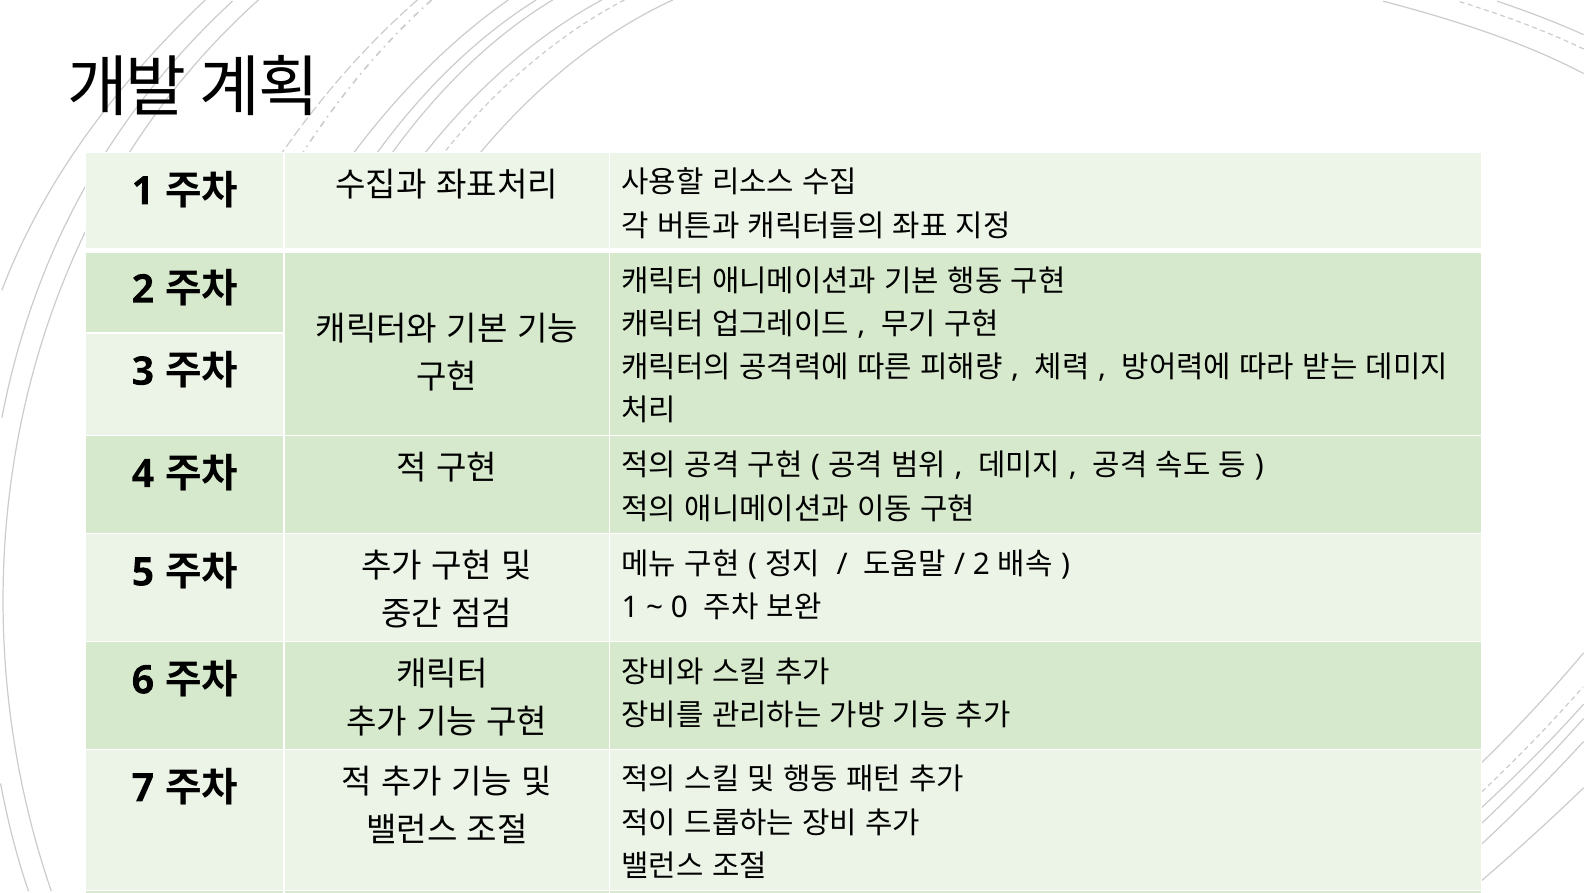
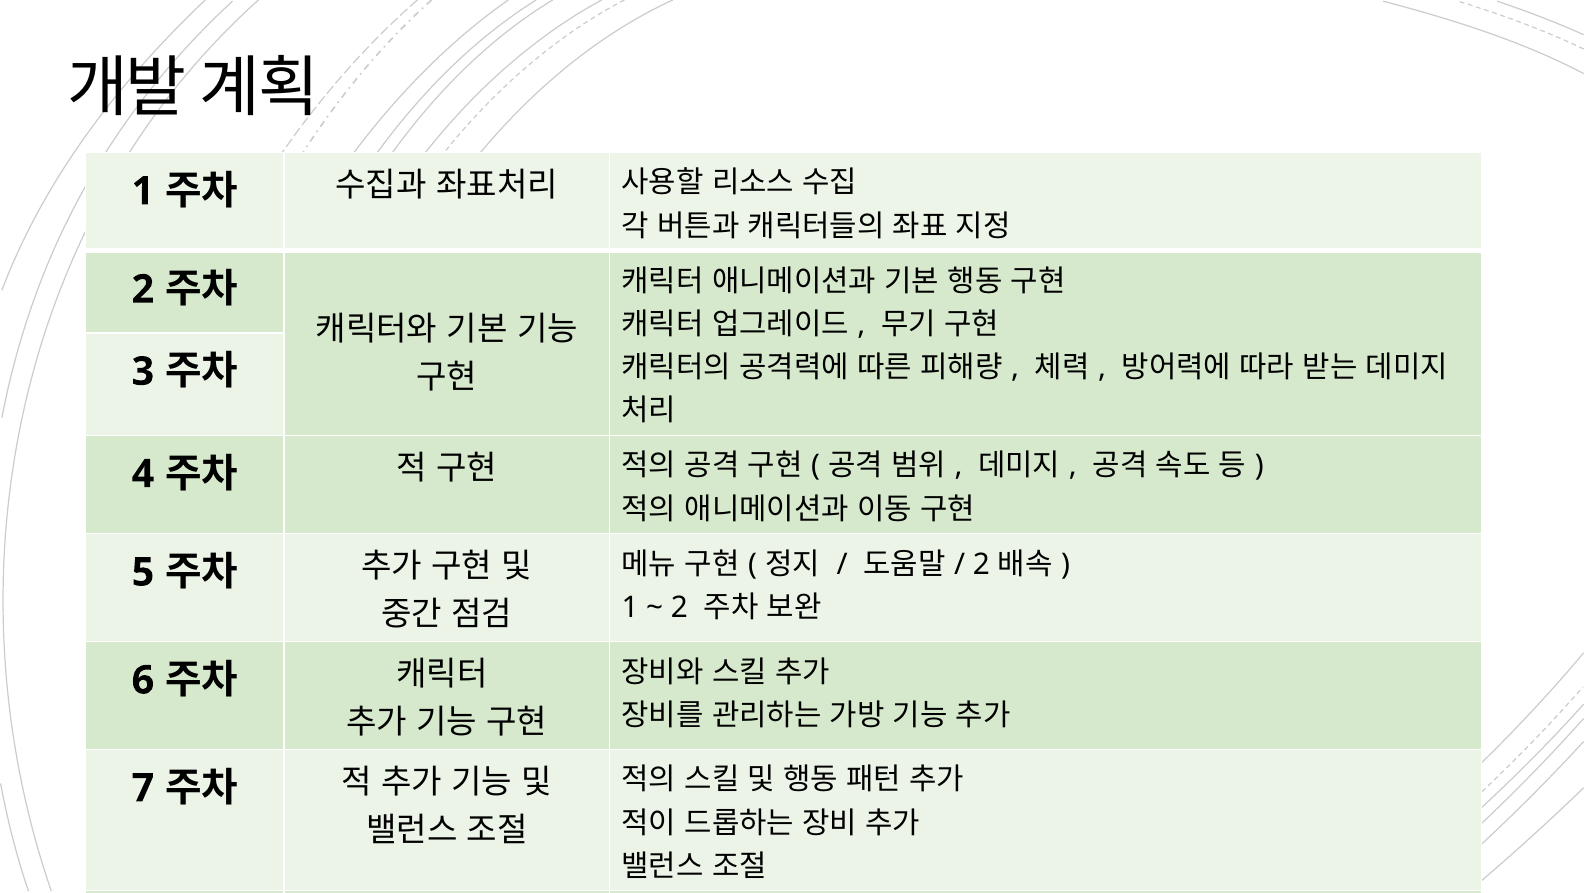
0: 0 -> 2 (679, 607)
